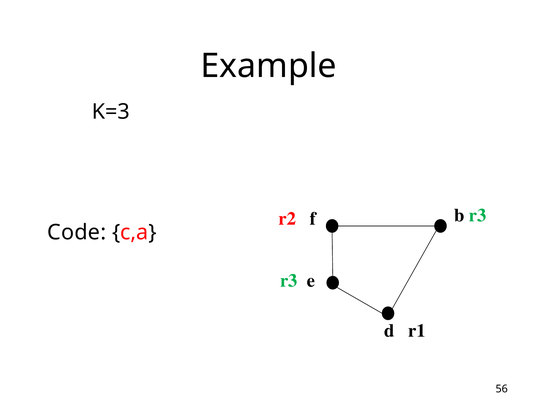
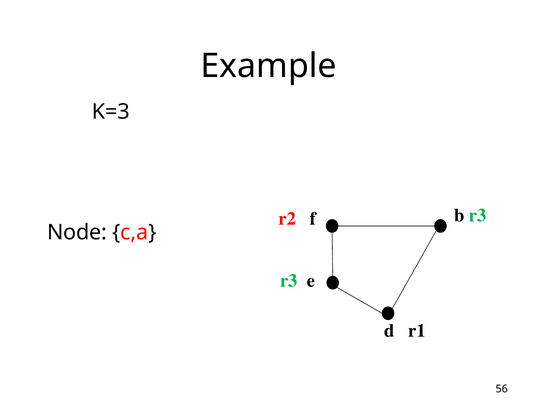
Code: Code -> Node (77, 233)
